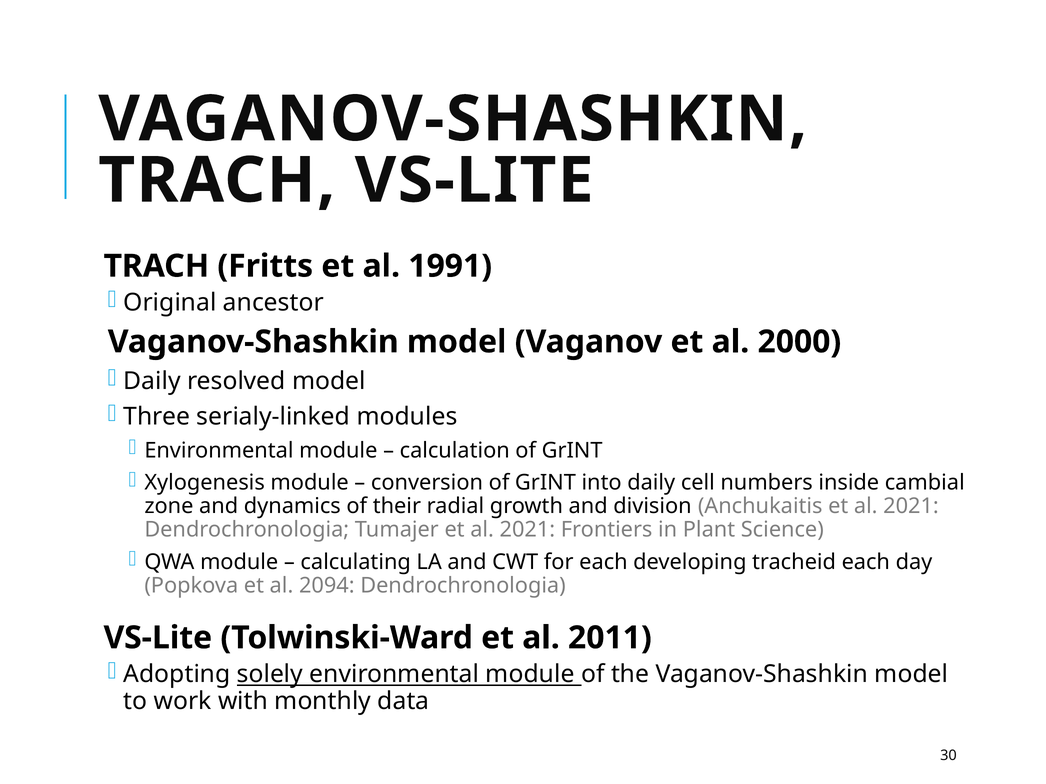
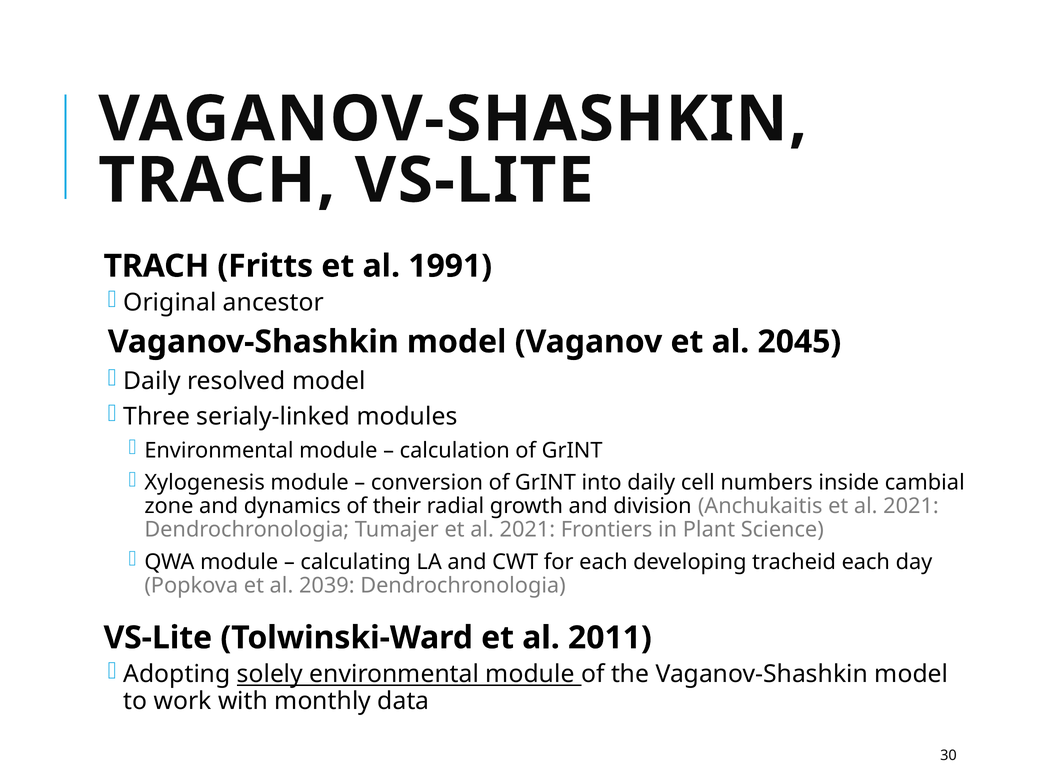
2000: 2000 -> 2045 (799, 342)
2094: 2094 -> 2039 (327, 586)
